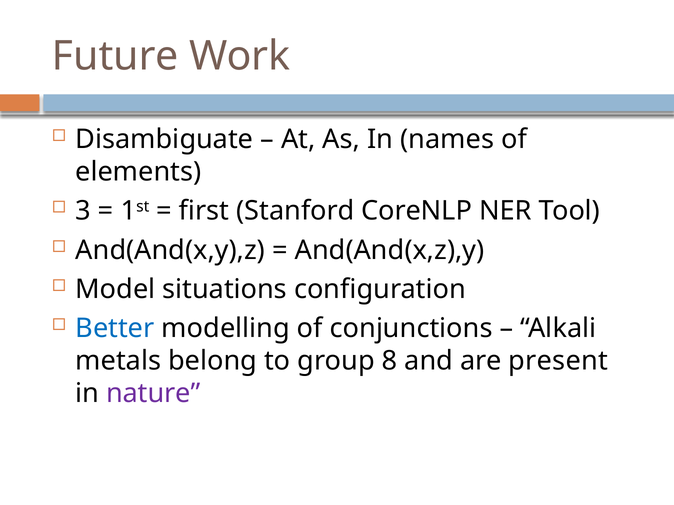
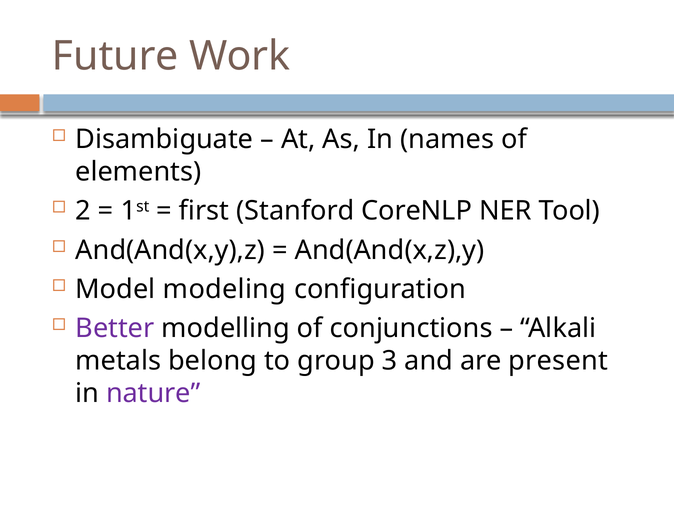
3: 3 -> 2 (83, 211)
situations: situations -> modeling (225, 289)
Better colour: blue -> purple (115, 329)
8: 8 -> 3 (390, 361)
